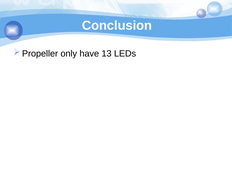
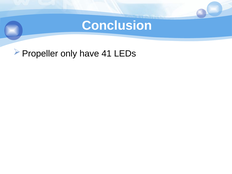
13: 13 -> 41 (107, 54)
